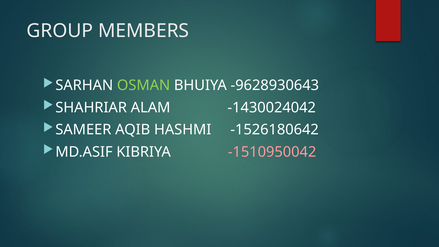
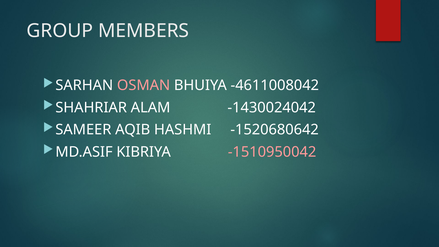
OSMAN colour: light green -> pink (144, 85)
-9628930643: -9628930643 -> -4611008042 (275, 85)
-1526180642: -1526180642 -> -1520680642 (275, 130)
